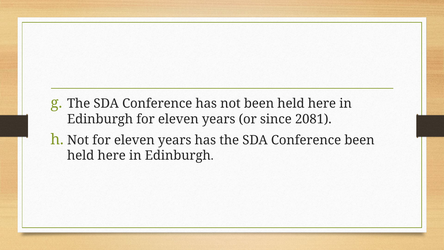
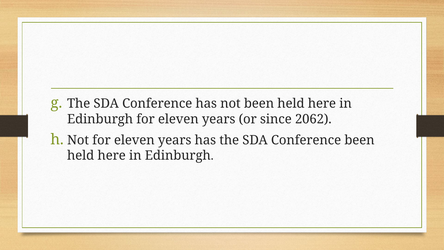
2081: 2081 -> 2062 (313, 119)
